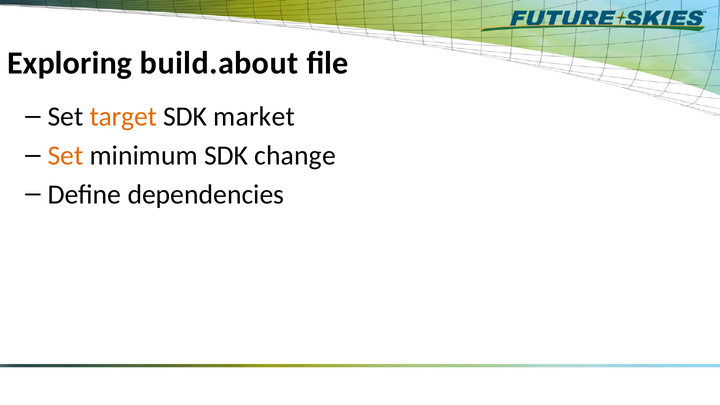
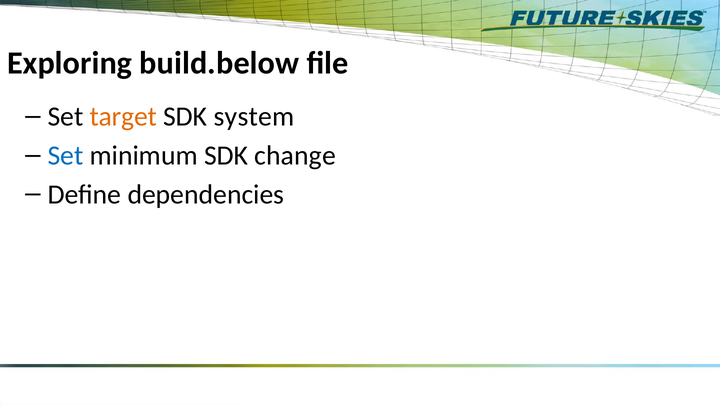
build.about: build.about -> build.below (219, 63)
market: market -> system (254, 117)
Set colour: orange -> blue (66, 156)
